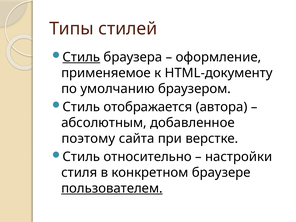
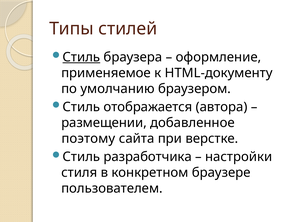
абсолютным: абсолютным -> размещении (104, 123)
относительно: относительно -> разработчика (148, 157)
пользователем underline: present -> none (112, 188)
